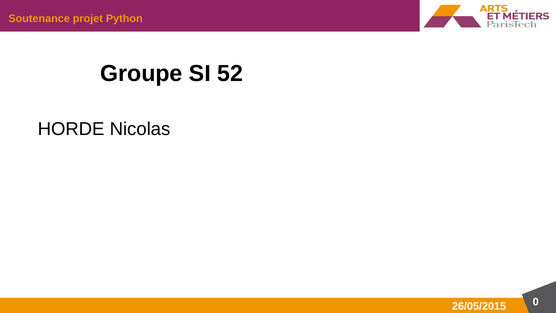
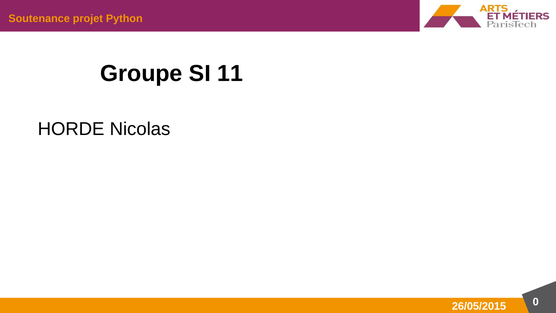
52: 52 -> 11 (230, 73)
